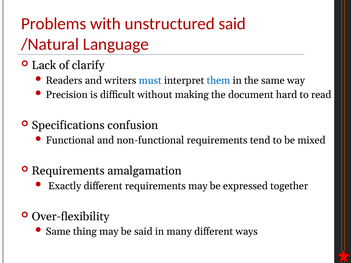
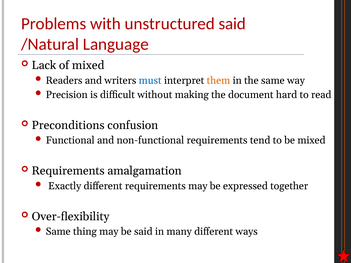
of clarify: clarify -> mixed (88, 65)
them colour: blue -> orange (218, 80)
Specifications: Specifications -> Preconditions (68, 125)
